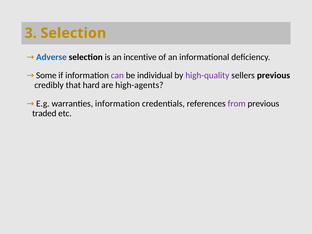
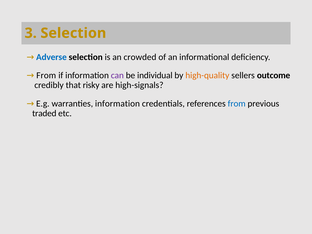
incentive: incentive -> crowded (140, 57)
Some: Some -> From (46, 75)
high-quality colour: purple -> orange (207, 75)
sellers previous: previous -> outcome (274, 75)
hard: hard -> risky (91, 85)
high-agents: high-agents -> high-signals (139, 85)
from colour: purple -> blue (237, 104)
